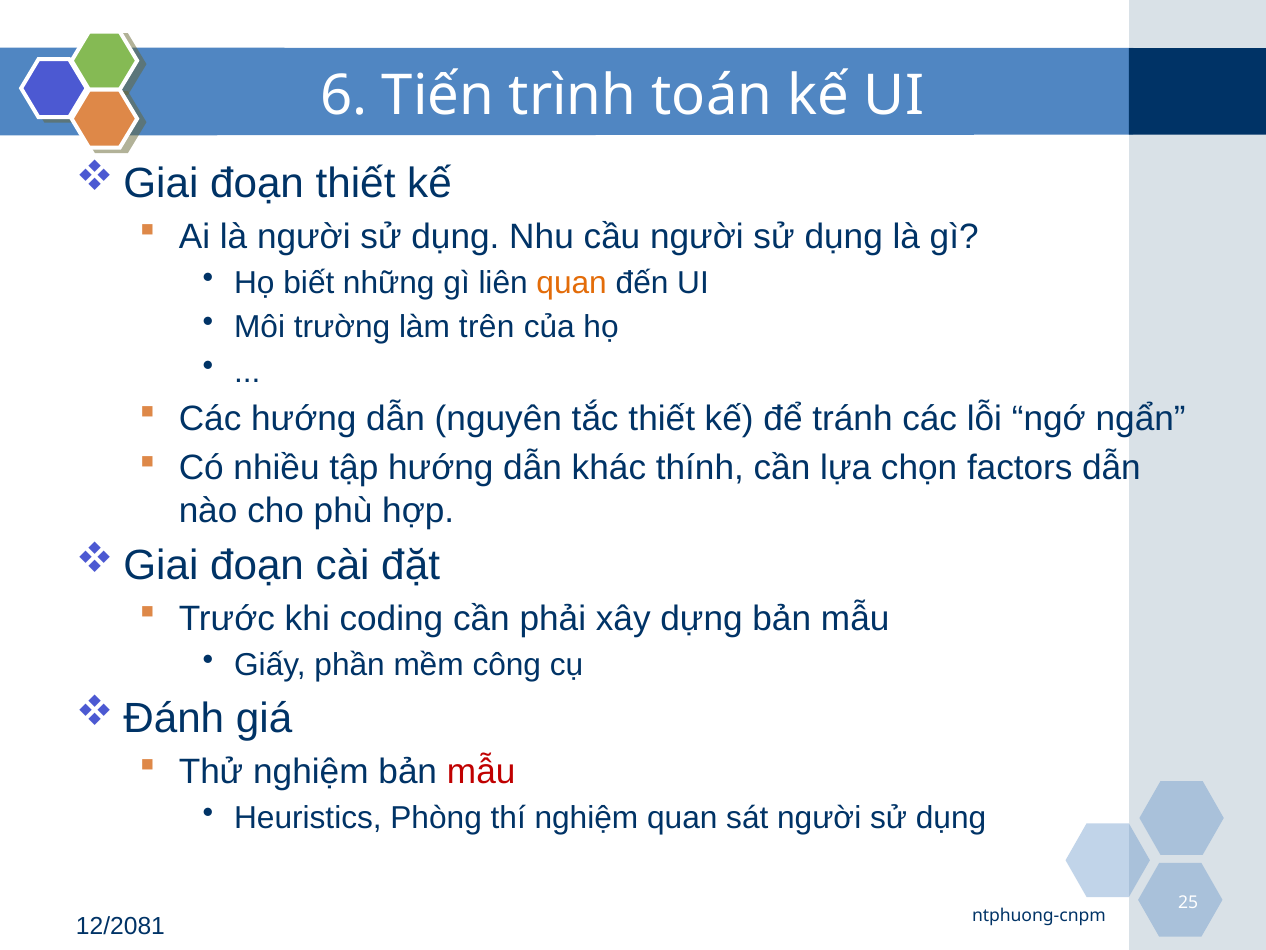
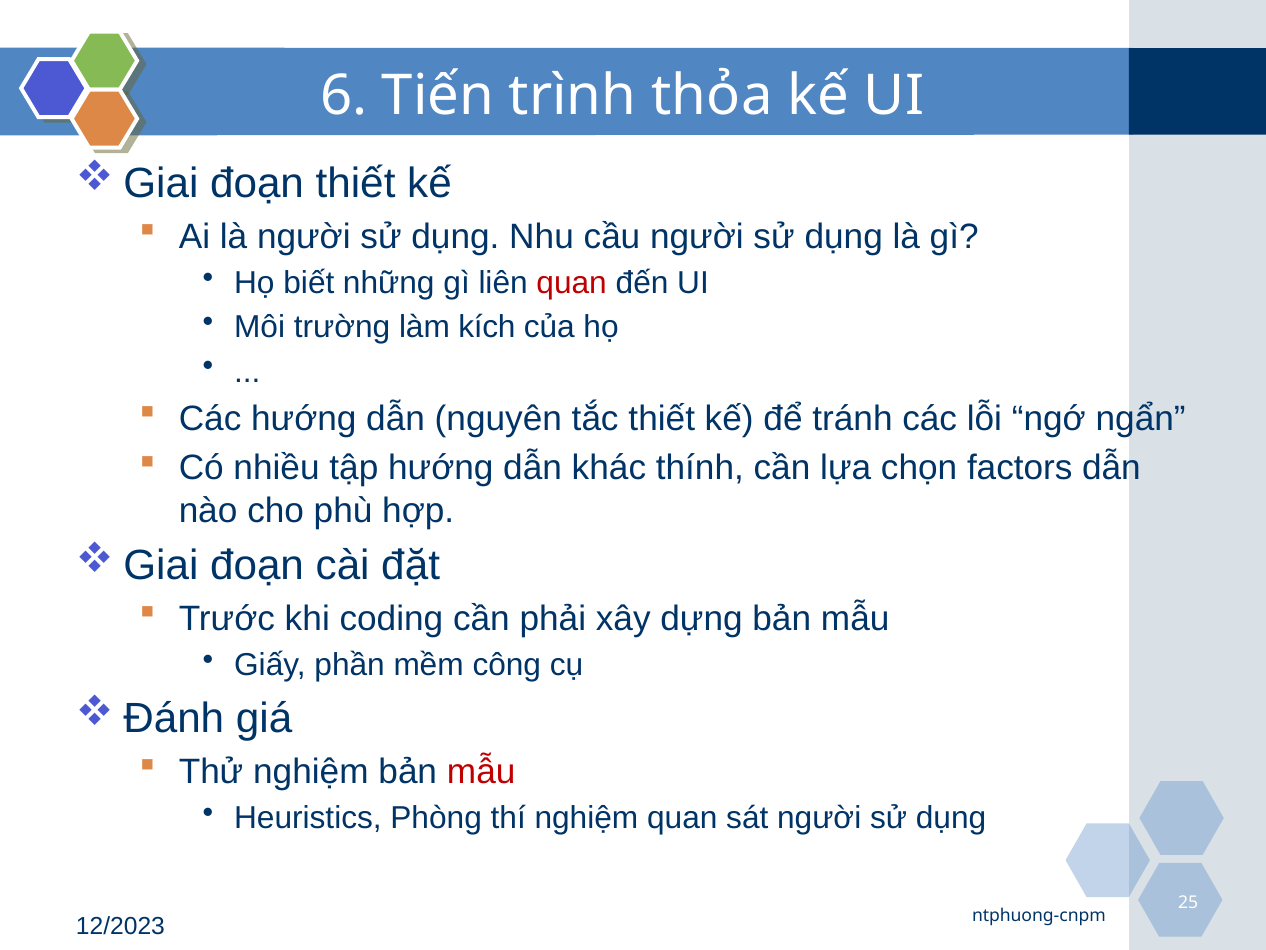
toán: toán -> thỏa (712, 96)
quan colour: orange -> red (572, 283)
trên: trên -> kích (487, 327)
12/2081: 12/2081 -> 12/2023 (120, 926)
